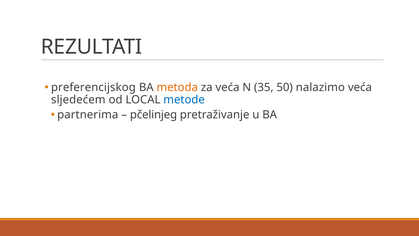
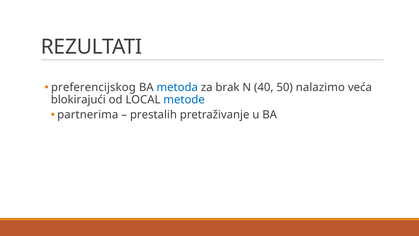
metoda colour: orange -> blue (177, 87)
za veća: veća -> brak (228, 87)
35: 35 -> 40 (264, 87)
sljedećem: sljedećem -> blokirajući (78, 100)
pčelinjeg: pčelinjeg -> prestalih (153, 115)
